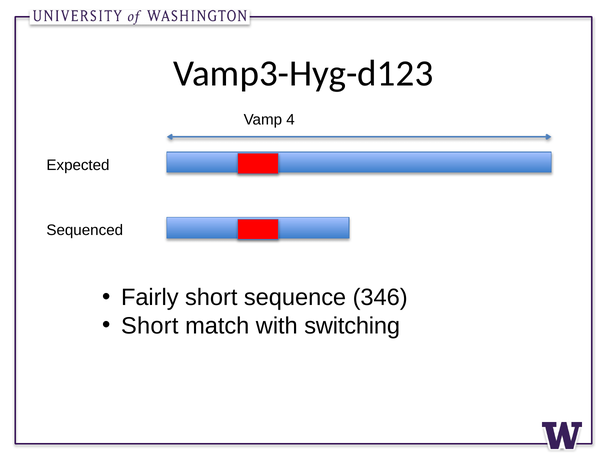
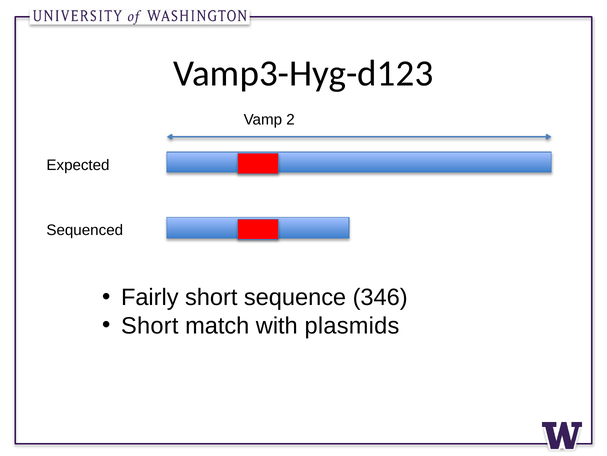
4: 4 -> 2 (291, 119)
switching: switching -> plasmids (352, 325)
